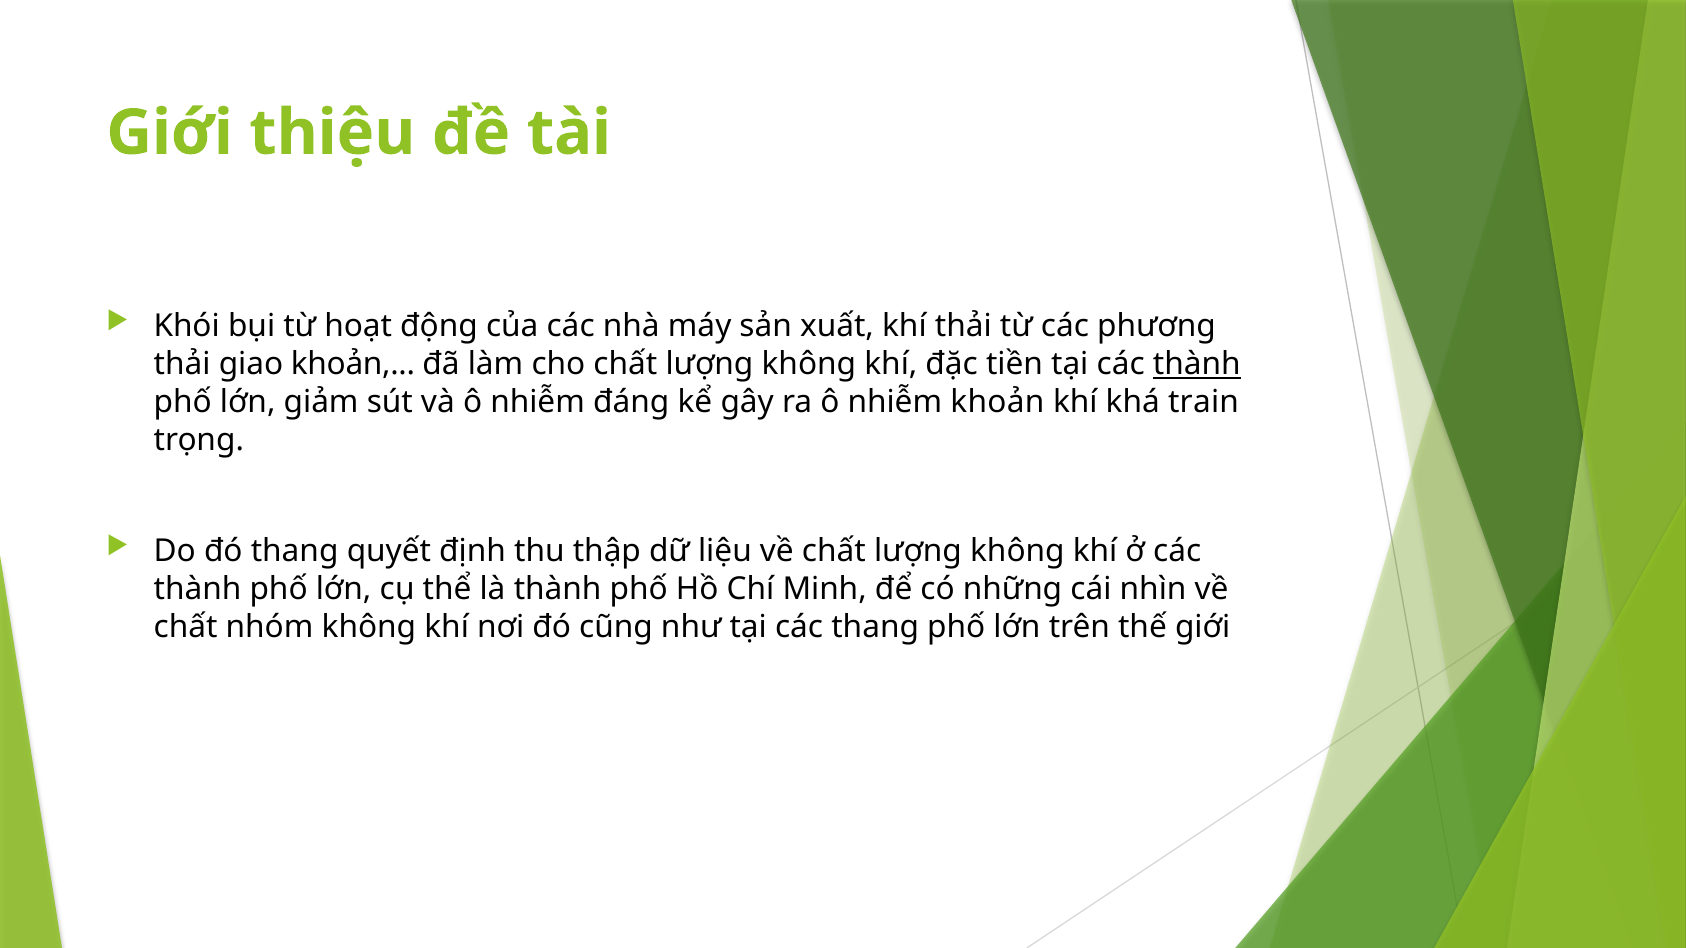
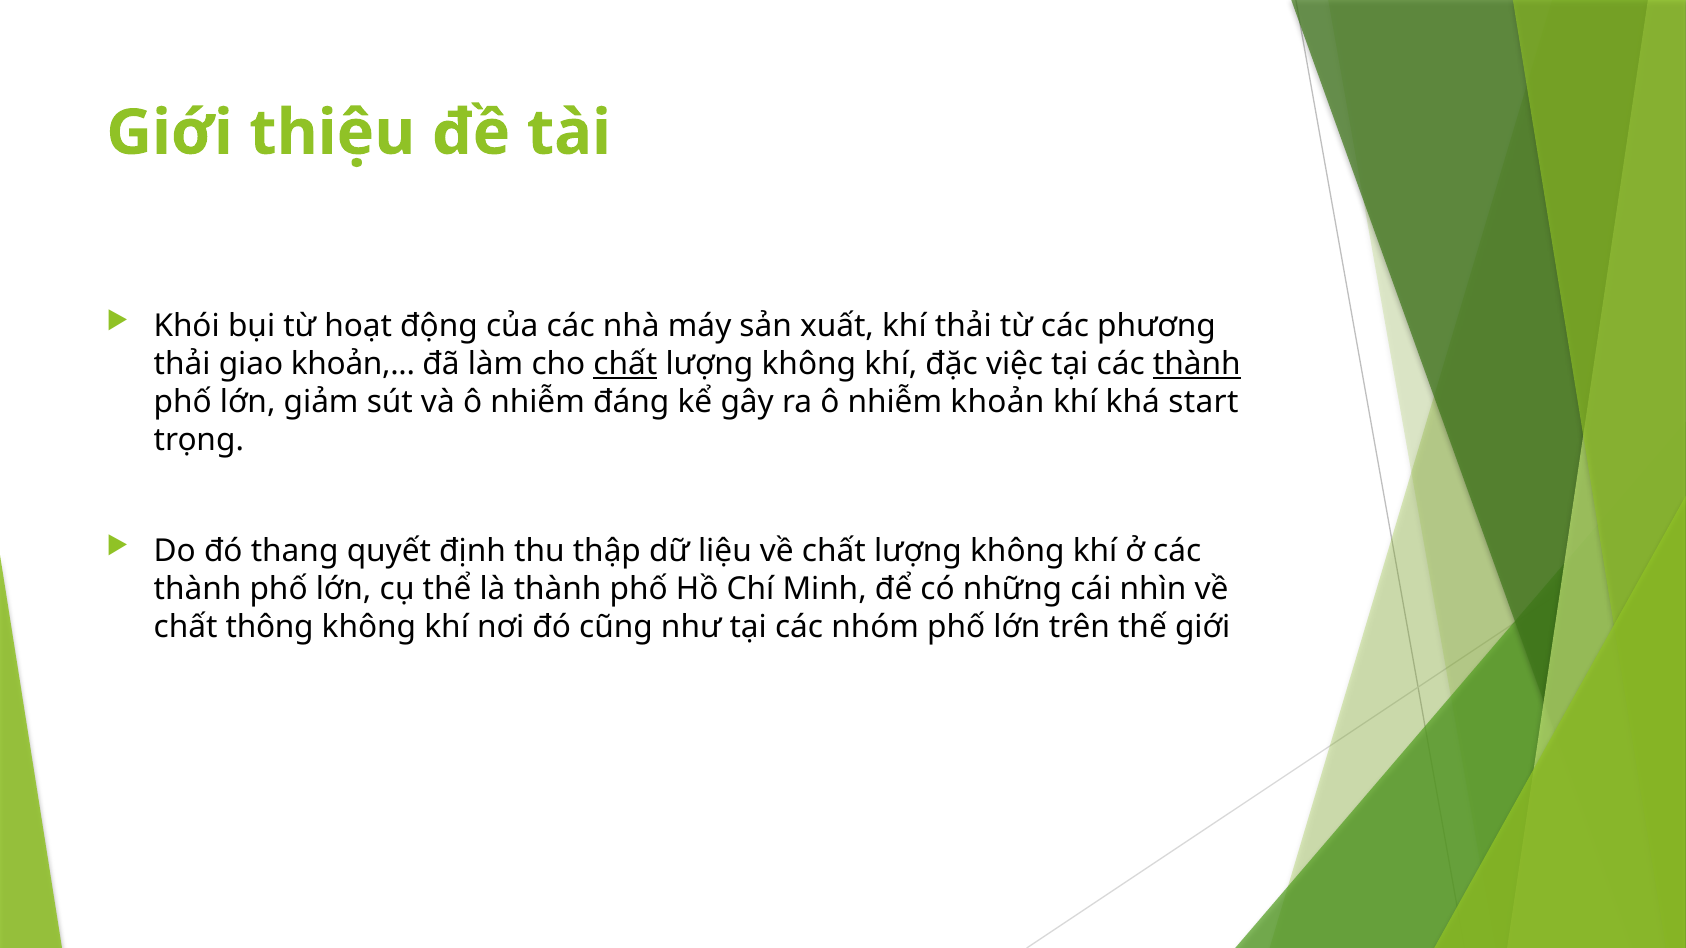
chất underline: none -> present (625, 364)
tiền: tiền -> việc (1015, 364)
train: train -> start (1204, 402)
nhóm: nhóm -> thông (270, 627)
các thang: thang -> nhóm (875, 627)
